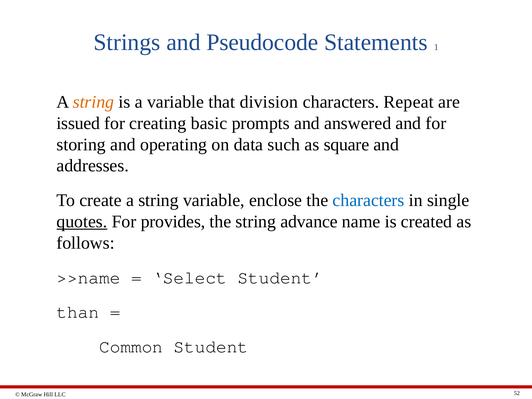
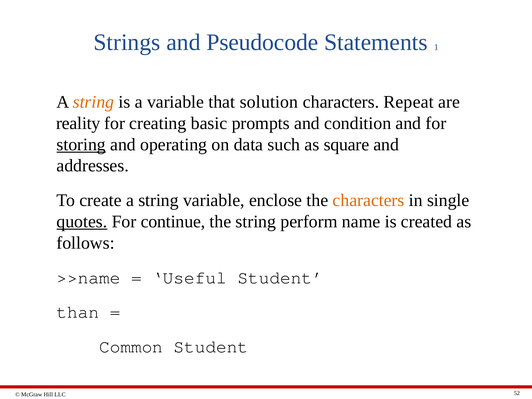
division: division -> solution (269, 102)
issued: issued -> reality (78, 123)
answered: answered -> condition (358, 123)
storing underline: none -> present (81, 145)
characters colour: blue -> orange (369, 200)
provides: provides -> continue (173, 222)
advance: advance -> perform (309, 222)
Select: Select -> Useful (190, 278)
